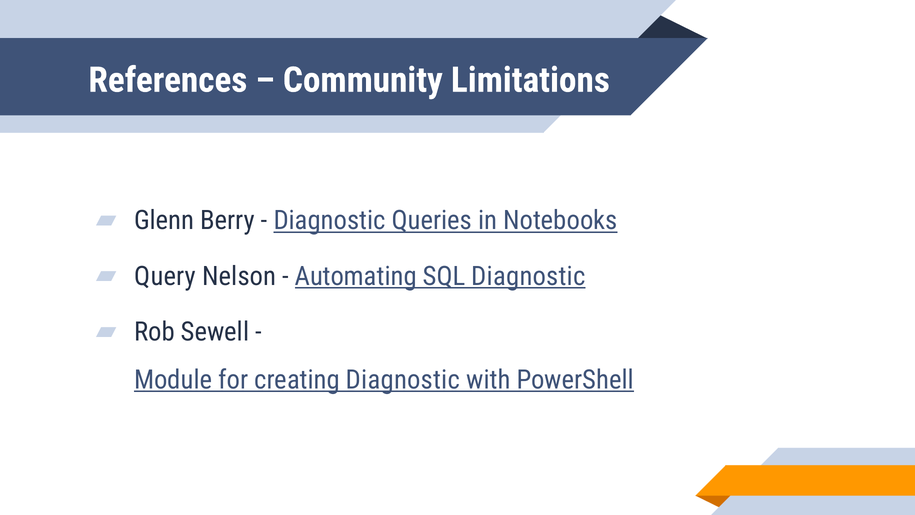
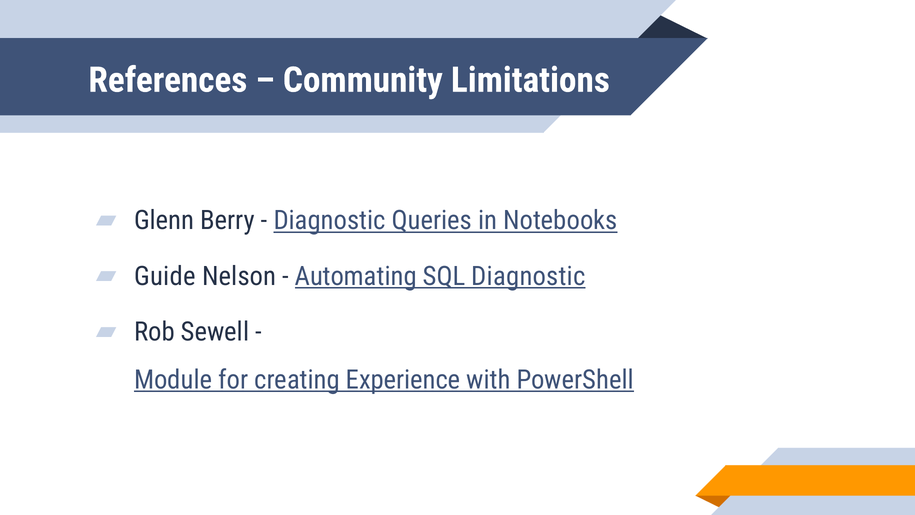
Query: Query -> Guide (165, 276)
creating Diagnostic: Diagnostic -> Experience (403, 380)
